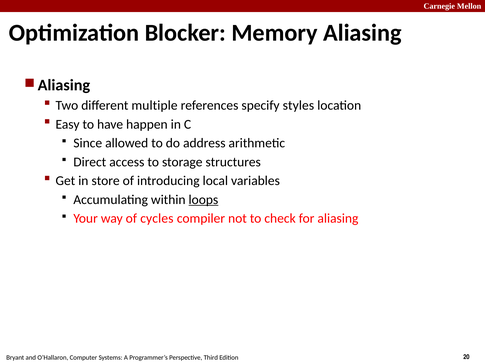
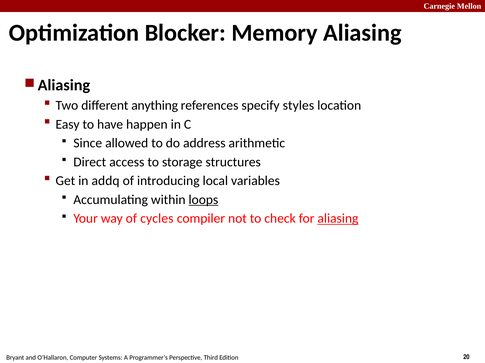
multiple: multiple -> anything (155, 106)
store: store -> addq (106, 181)
aliasing underline: none -> present (338, 219)
